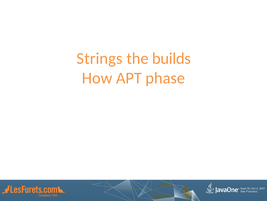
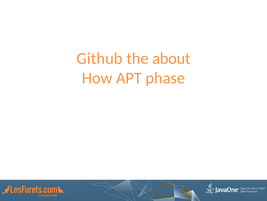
Strings: Strings -> Github (100, 58)
builds: builds -> about (171, 58)
